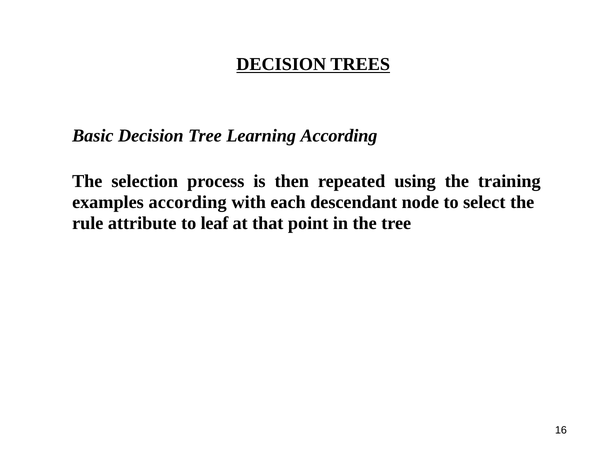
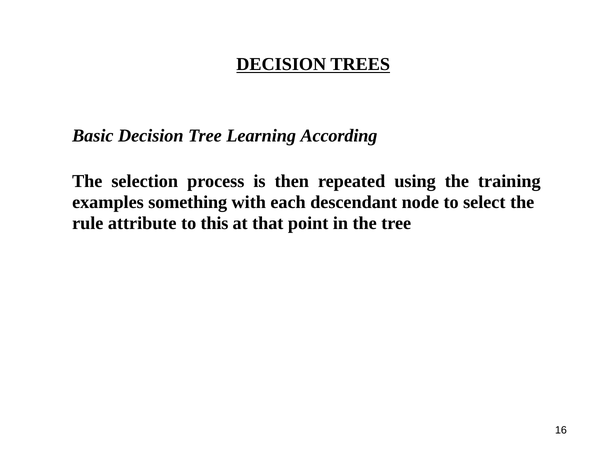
examples according: according -> something (188, 202)
leaf: leaf -> this (214, 224)
